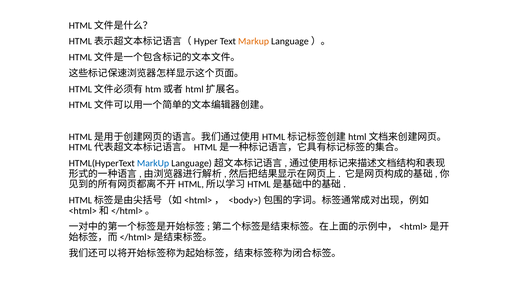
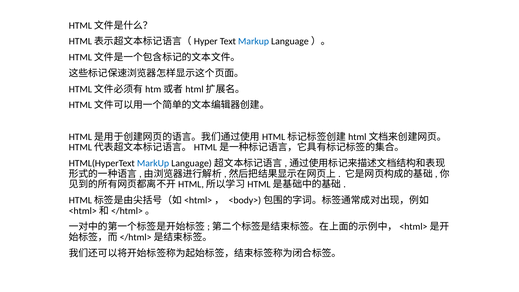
Markup colour: orange -> blue (254, 41)
